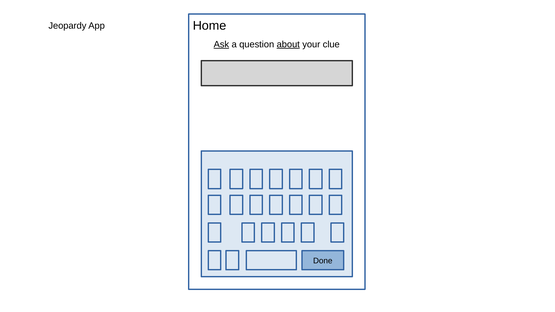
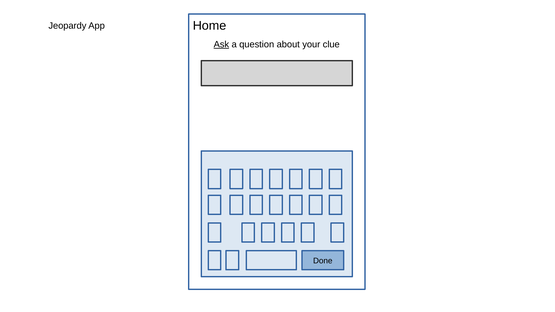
about underline: present -> none (288, 44)
